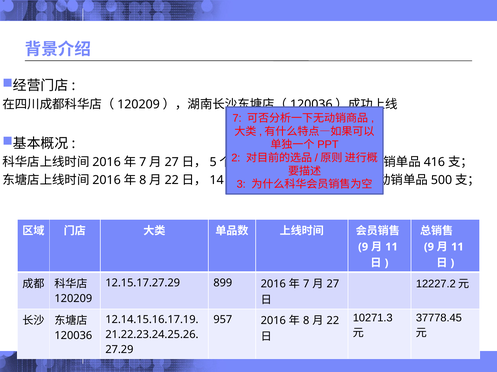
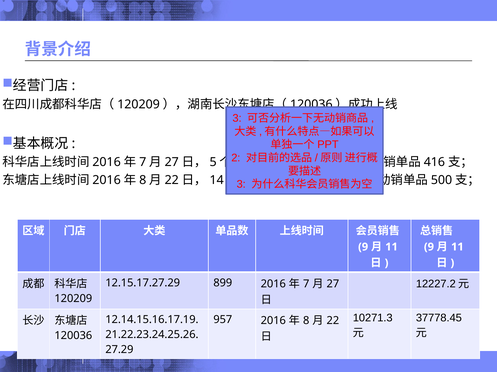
7: 7 -> 3 (237, 118)
